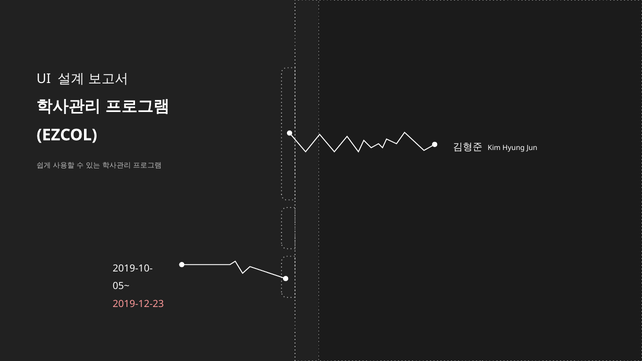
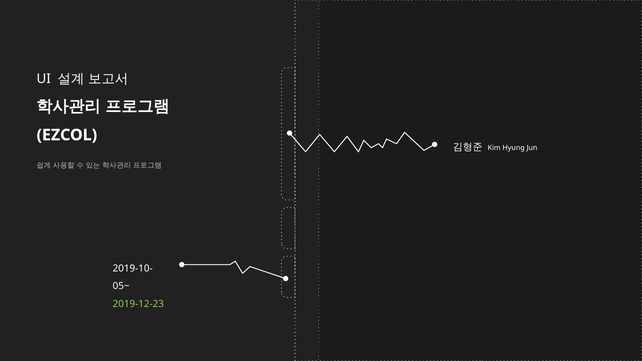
2019-12-23 colour: pink -> light green (138, 304)
